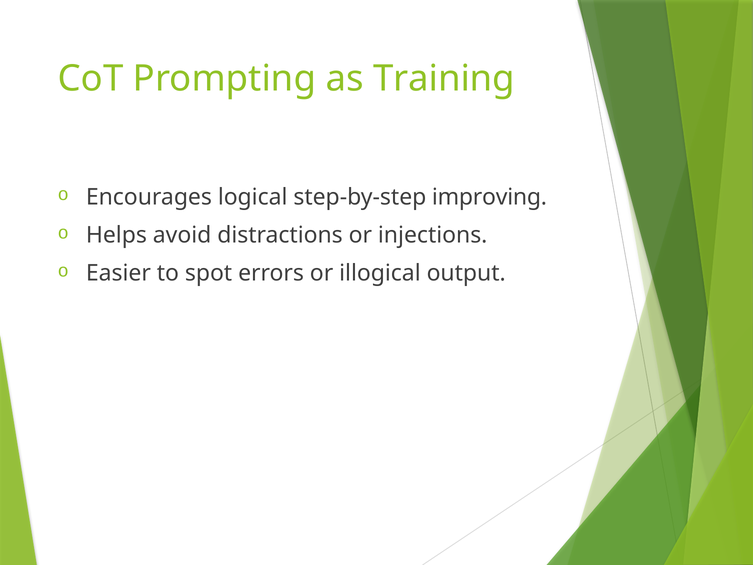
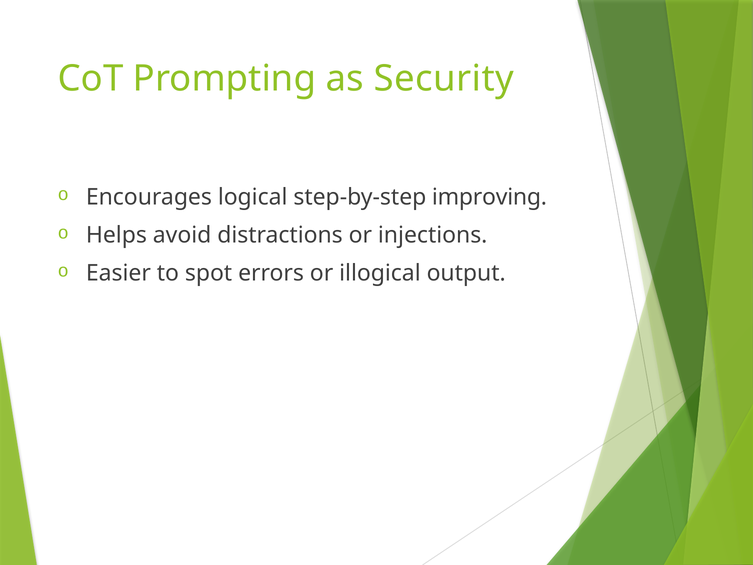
Training: Training -> Security (444, 79)
